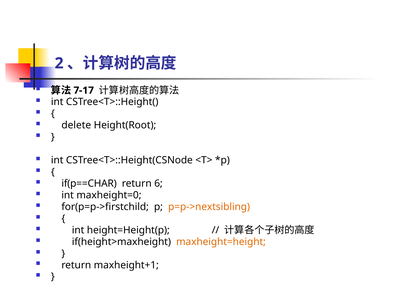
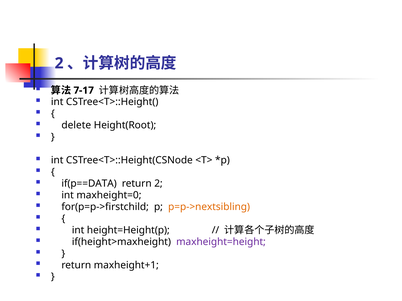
if(p==CHAR: if(p==CHAR -> if(p==DATA (89, 184)
return 6: 6 -> 2 (158, 184)
maxheight=height colour: orange -> purple (221, 242)
